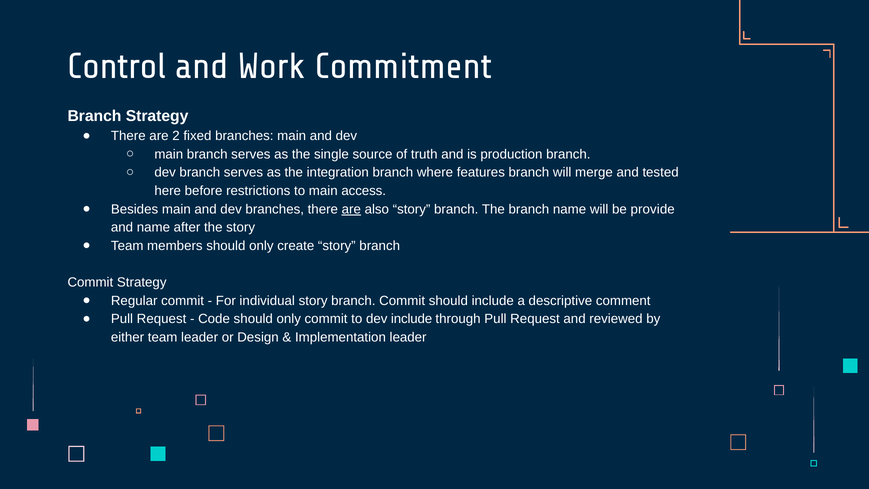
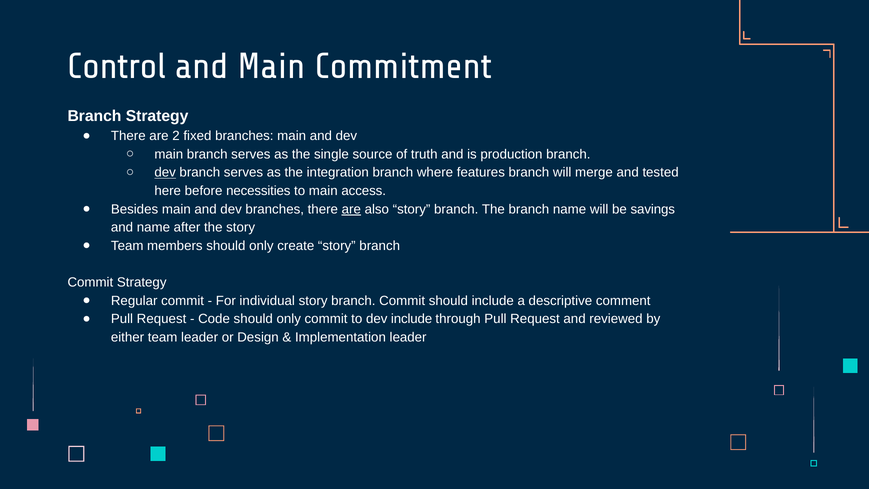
and Work: Work -> Main (272, 66)
dev underline: none -> present (165, 172)
restrictions: restrictions -> necessities (258, 191)
provide: provide -> savings (653, 209)
